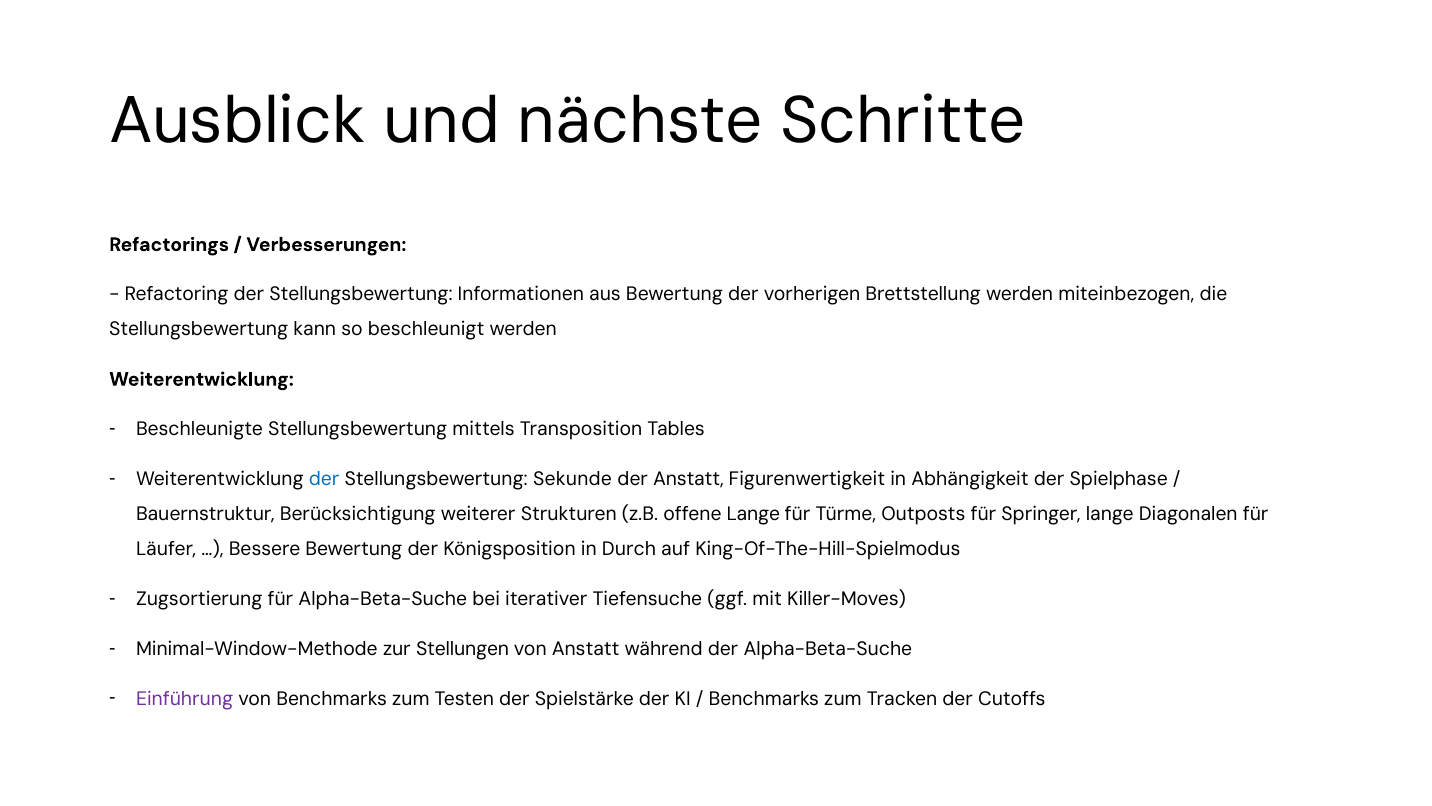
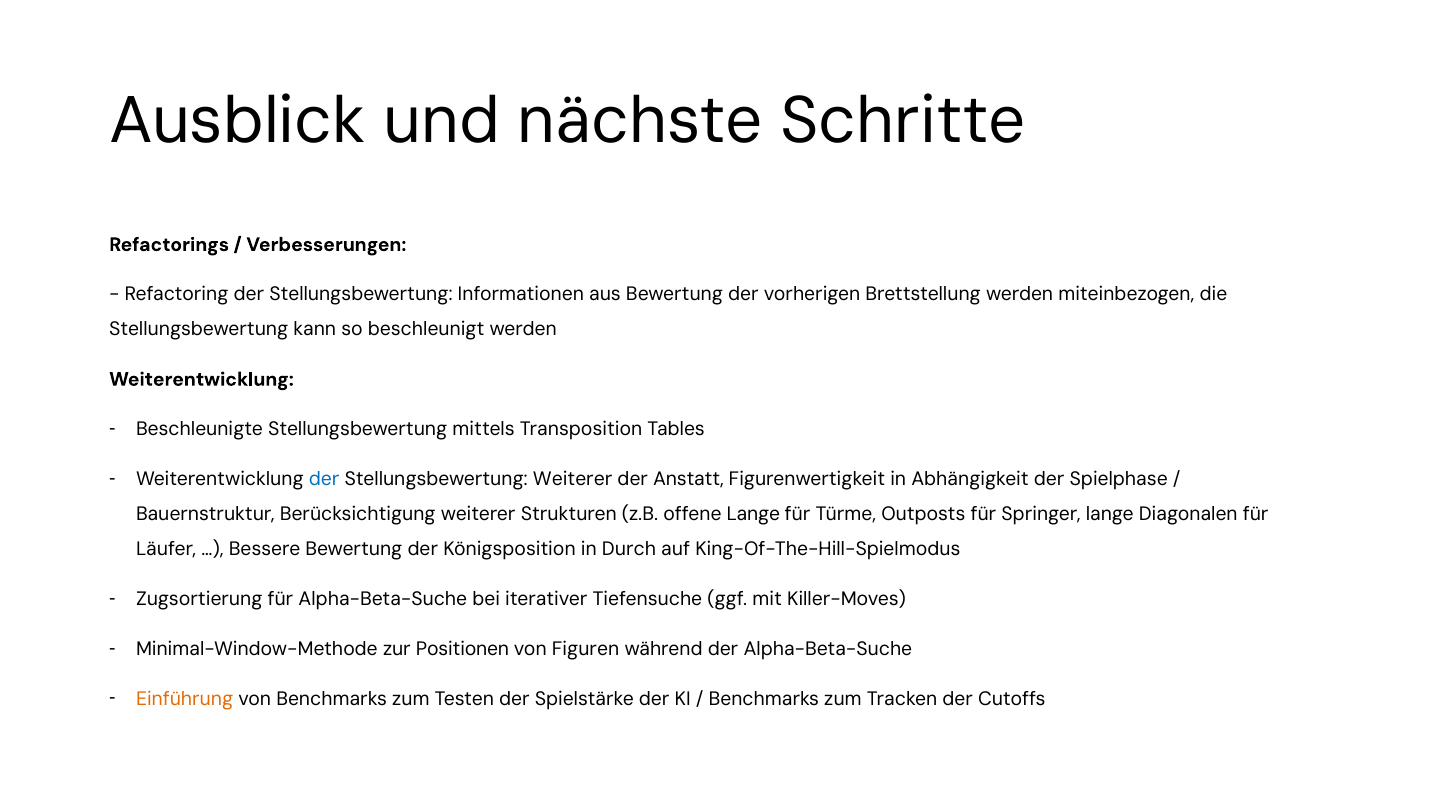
Stellungsbewertung Sekunde: Sekunde -> Weiterer (573, 479)
Stellungen: Stellungen -> Positionen (463, 648)
von Anstatt: Anstatt -> Figuren (586, 648)
Einführung colour: purple -> orange (185, 698)
